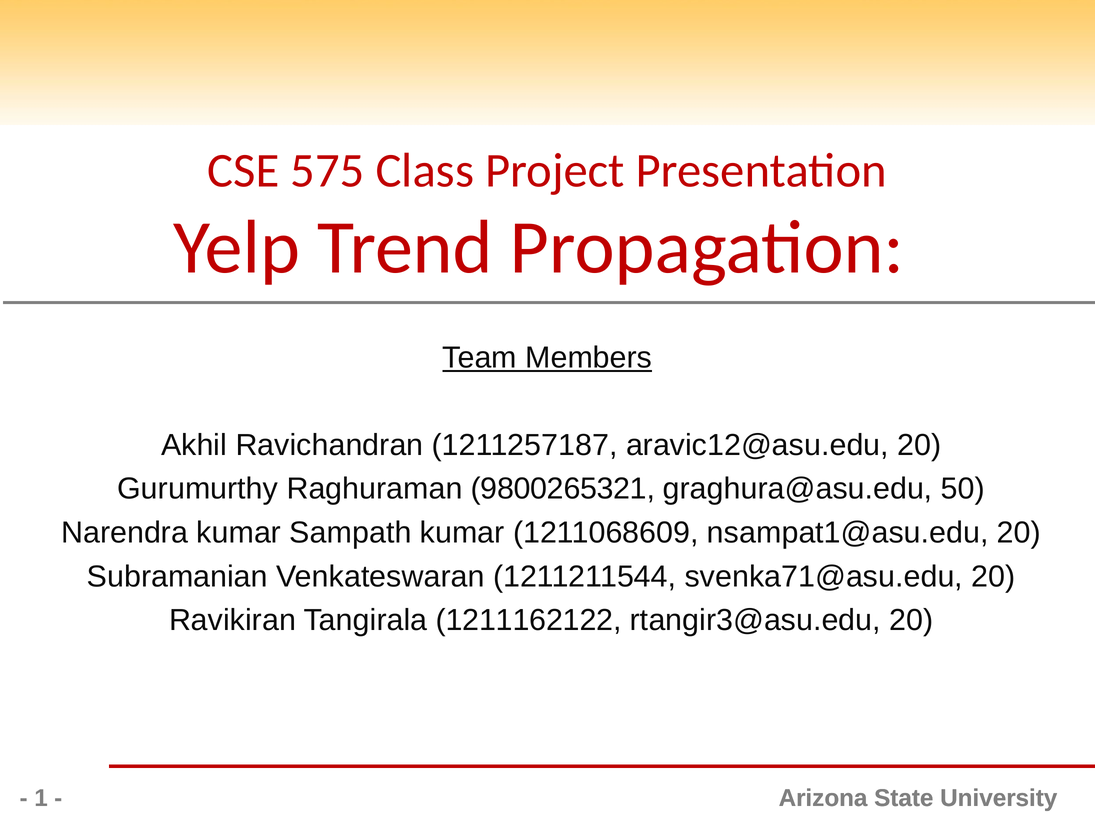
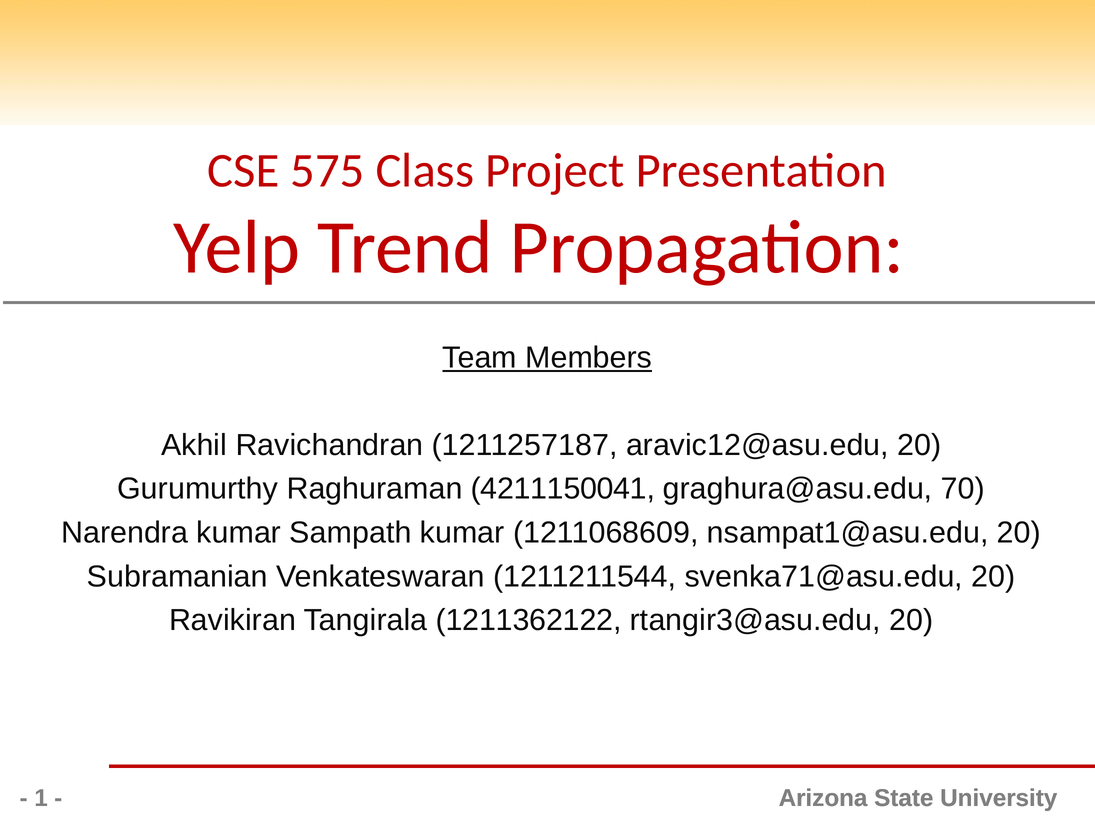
9800265321: 9800265321 -> 4211150041 (563, 489)
50: 50 -> 70 (963, 489)
1211162122: 1211162122 -> 1211362122 (529, 620)
